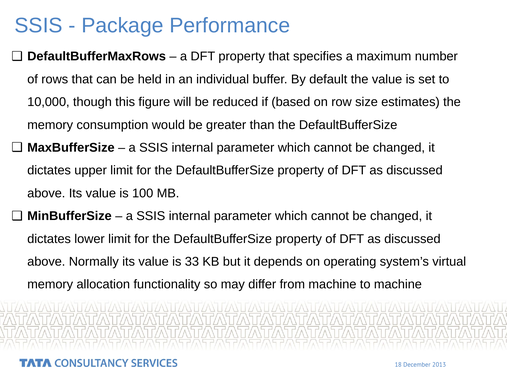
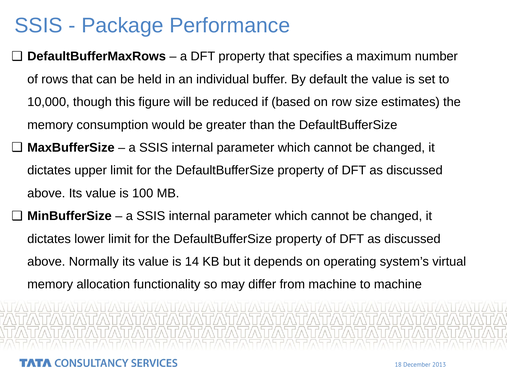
33: 33 -> 14 (192, 262)
